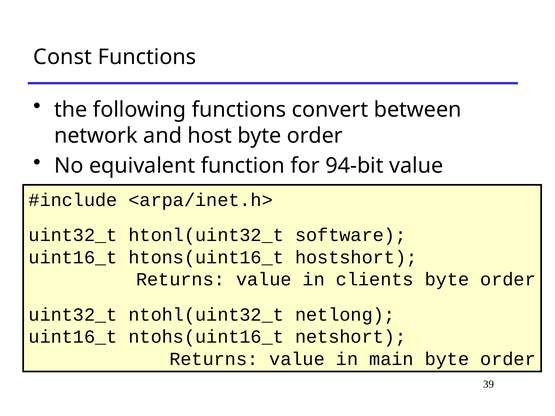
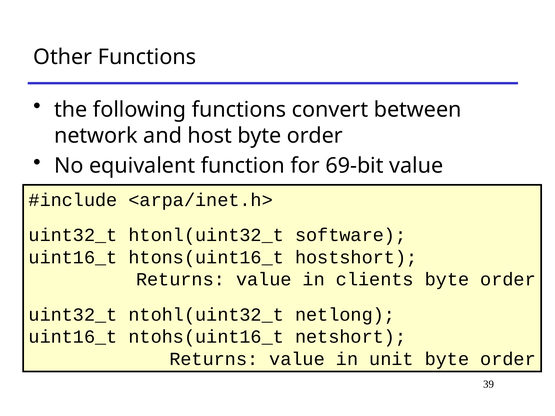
Const: Const -> Other (63, 57)
94-bit: 94-bit -> 69-bit (355, 166)
main: main -> unit (391, 359)
